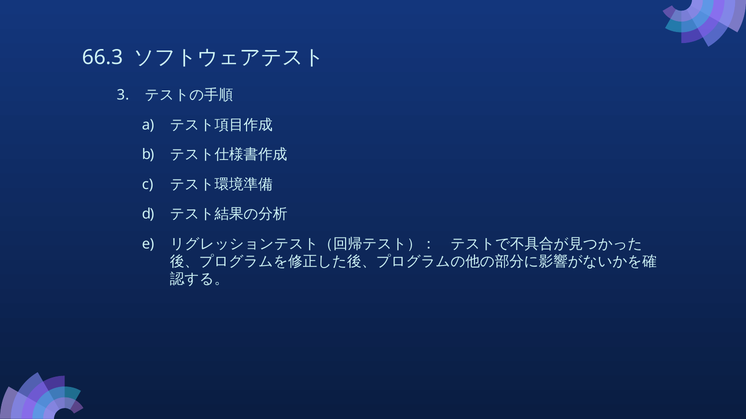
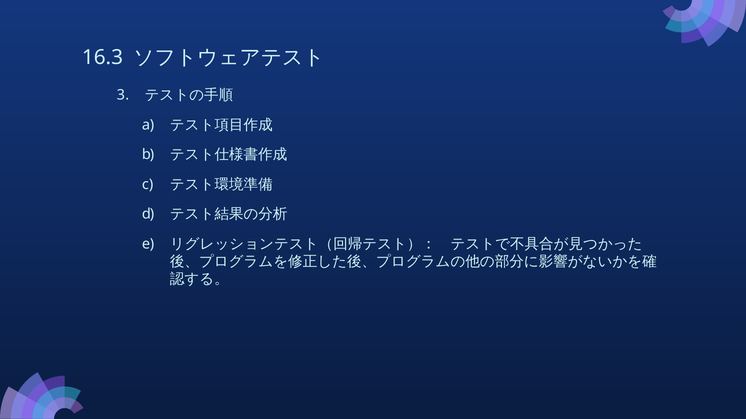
66.3: 66.3 -> 16.3 (102, 58)
